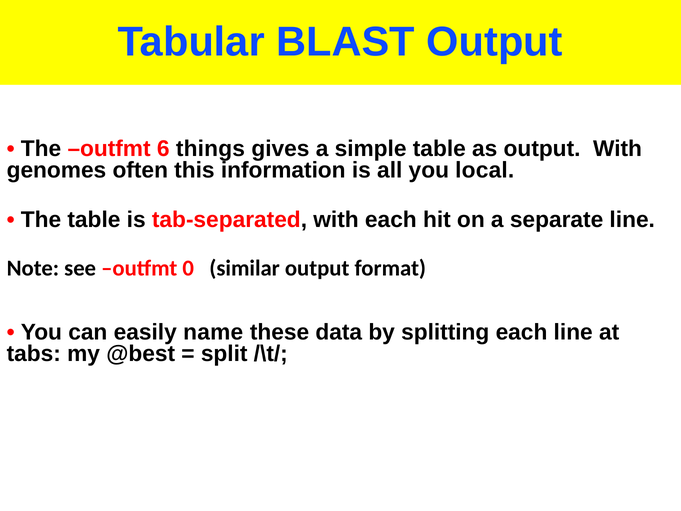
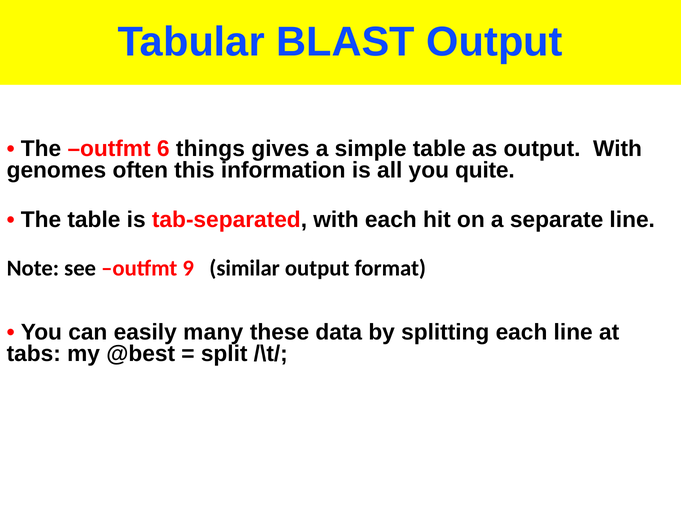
local: local -> quite (485, 170)
0: 0 -> 9 (188, 268)
name: name -> many (213, 332)
